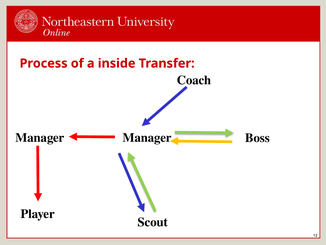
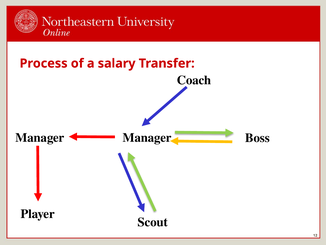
inside: inside -> salary (117, 63)
